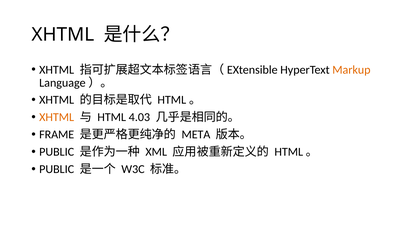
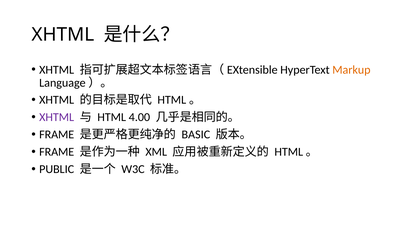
XHTML colour: orange -> purple (57, 117)
4.03: 4.03 -> 4.00 (139, 117)
META: META -> BASIC (196, 135)
PUBLIC: PUBLIC -> FRAME (57, 152)
